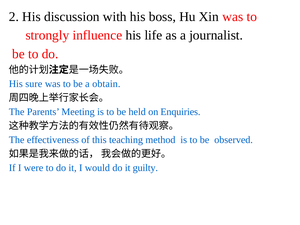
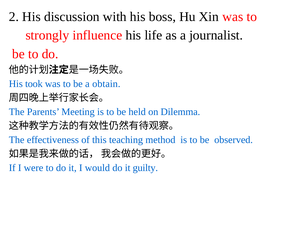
sure: sure -> took (34, 84)
Enquiries: Enquiries -> Dilemma (180, 112)
